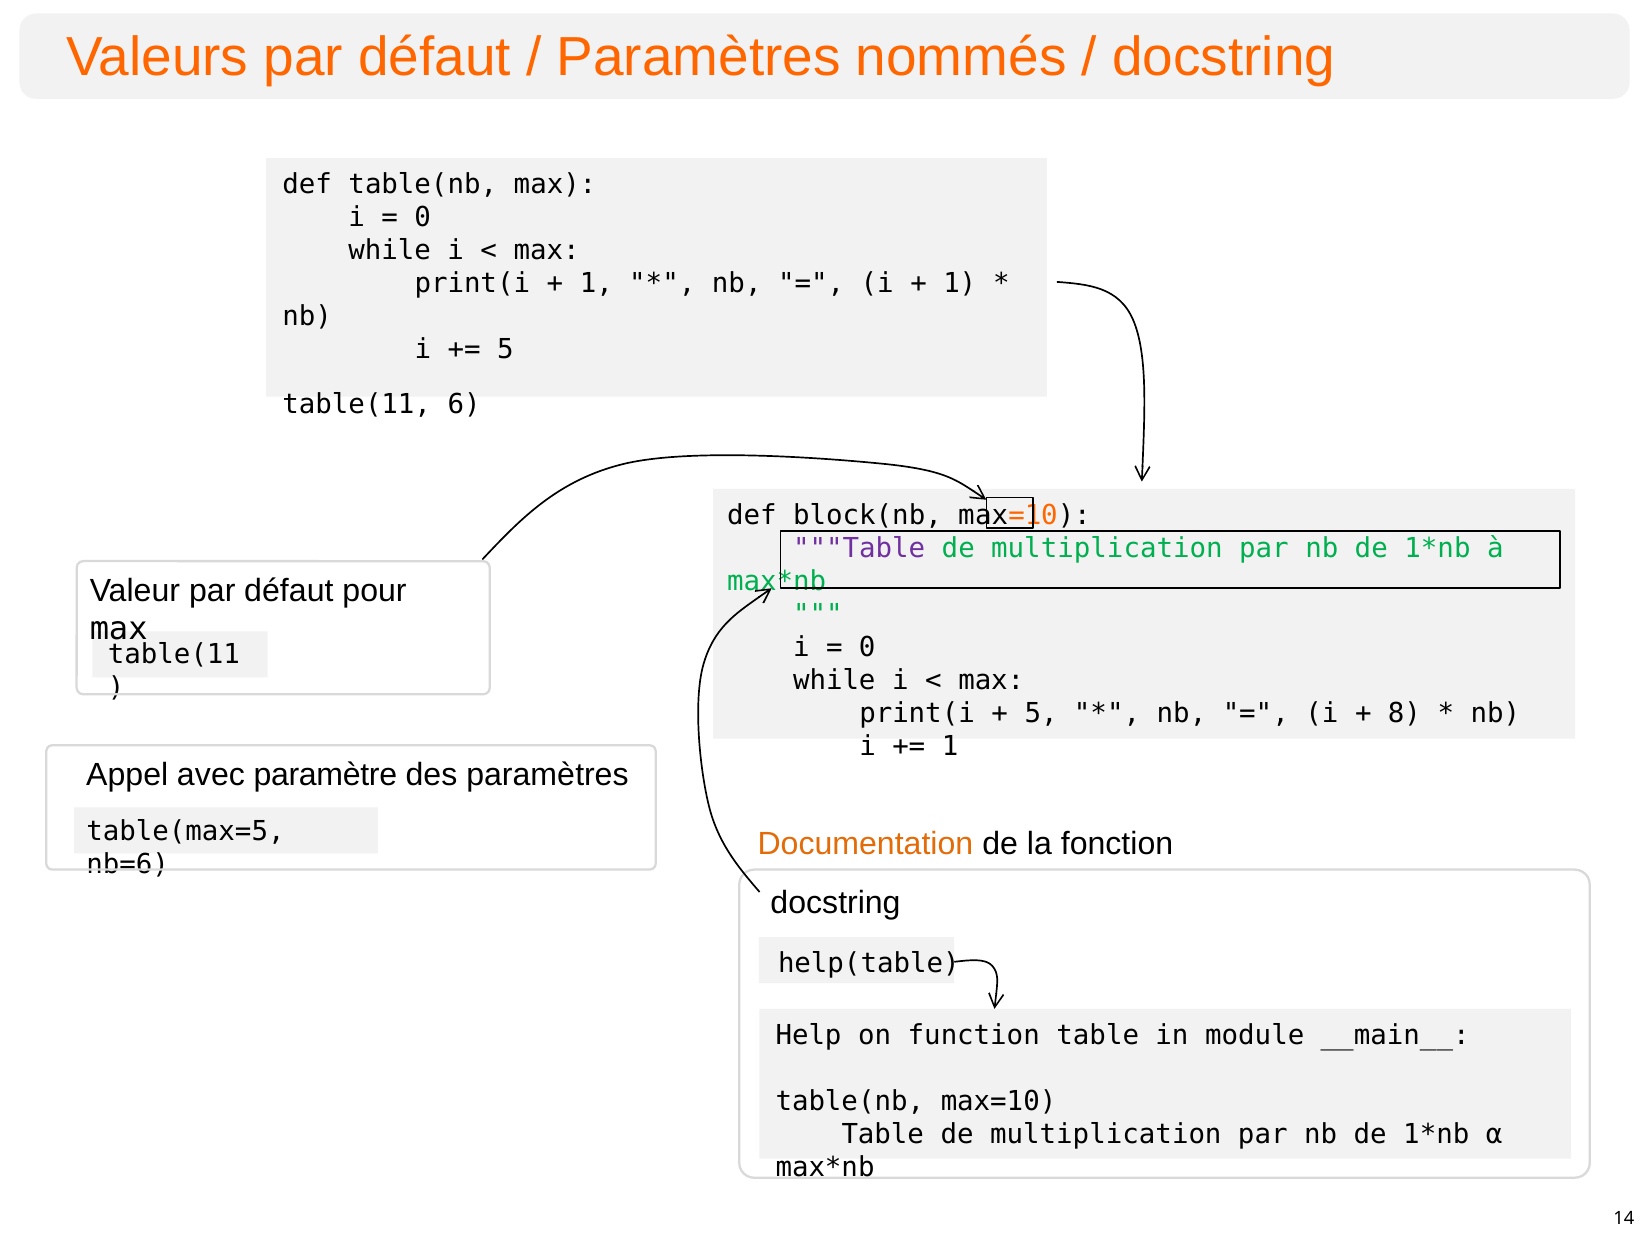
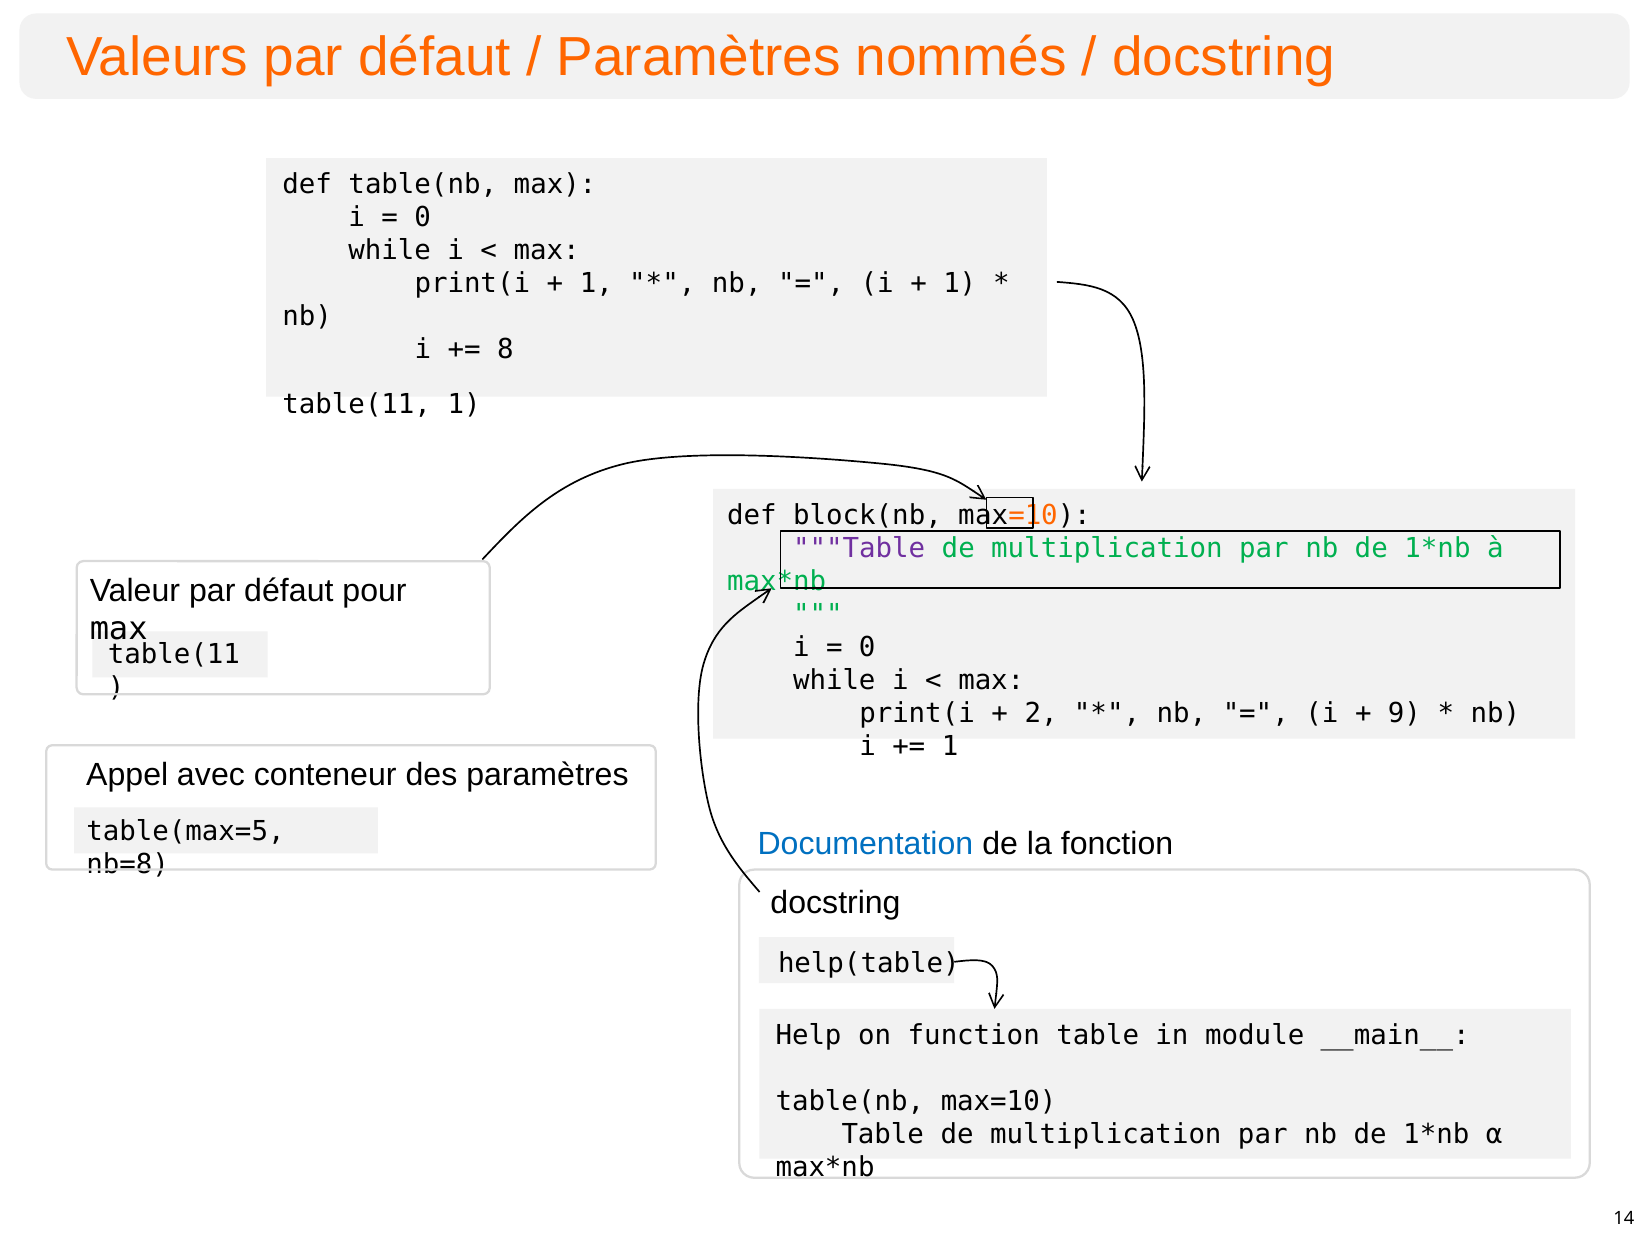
5: 5 -> 8 (505, 349)
table(11 6: 6 -> 1 (464, 404)
5: 5 -> 2 (1041, 713)
8: 8 -> 9 (1405, 713)
paramètre: paramètre -> conteneur (325, 775)
Documentation colour: orange -> blue (865, 844)
nb=6: nb=6 -> nb=8 (128, 865)
